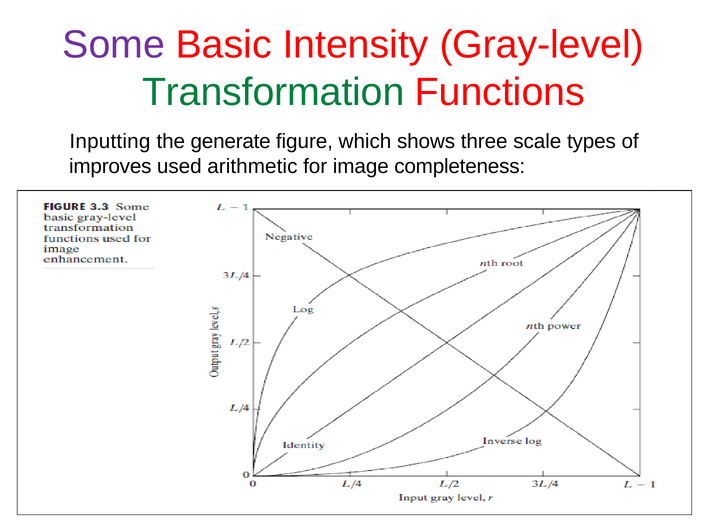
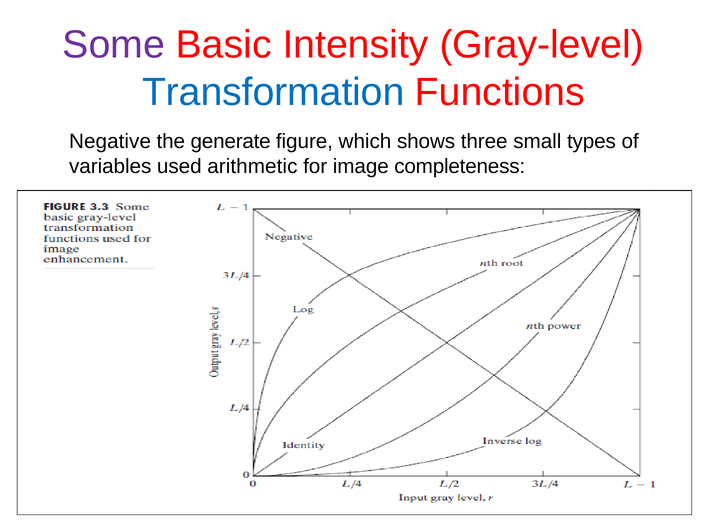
Transformation colour: green -> blue (273, 92)
Inputting: Inputting -> Negative (110, 141)
scale: scale -> small (537, 141)
improves: improves -> variables (110, 166)
